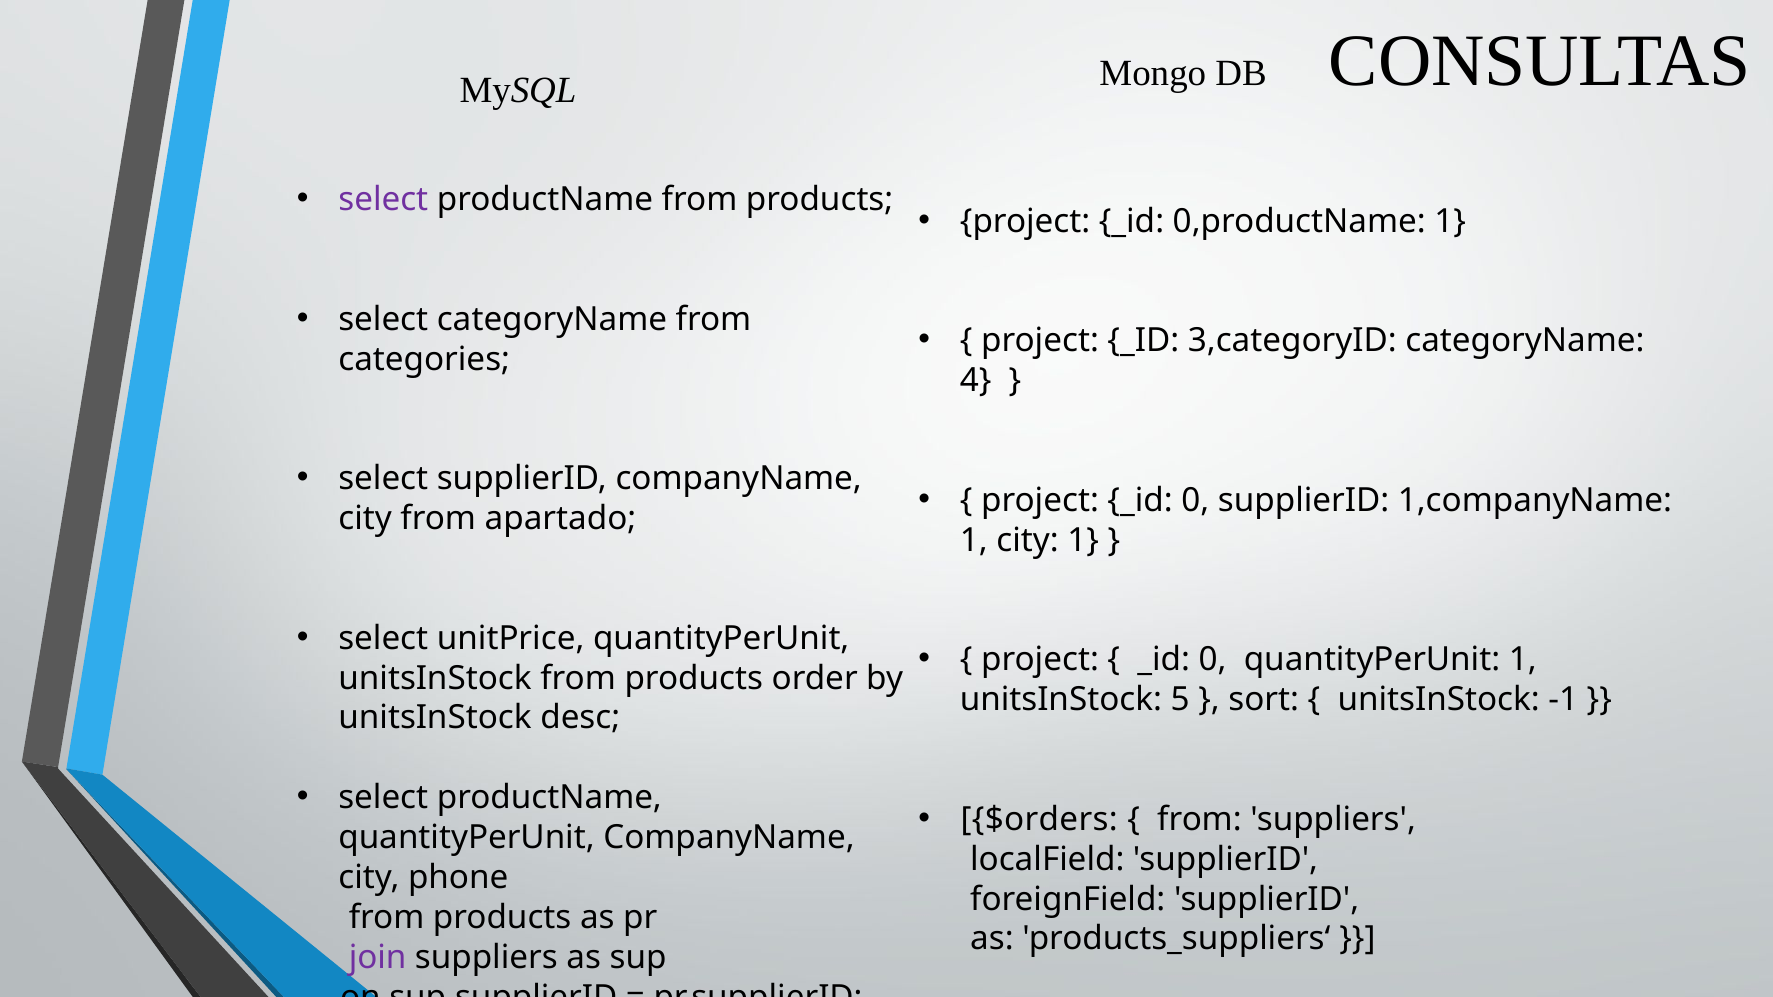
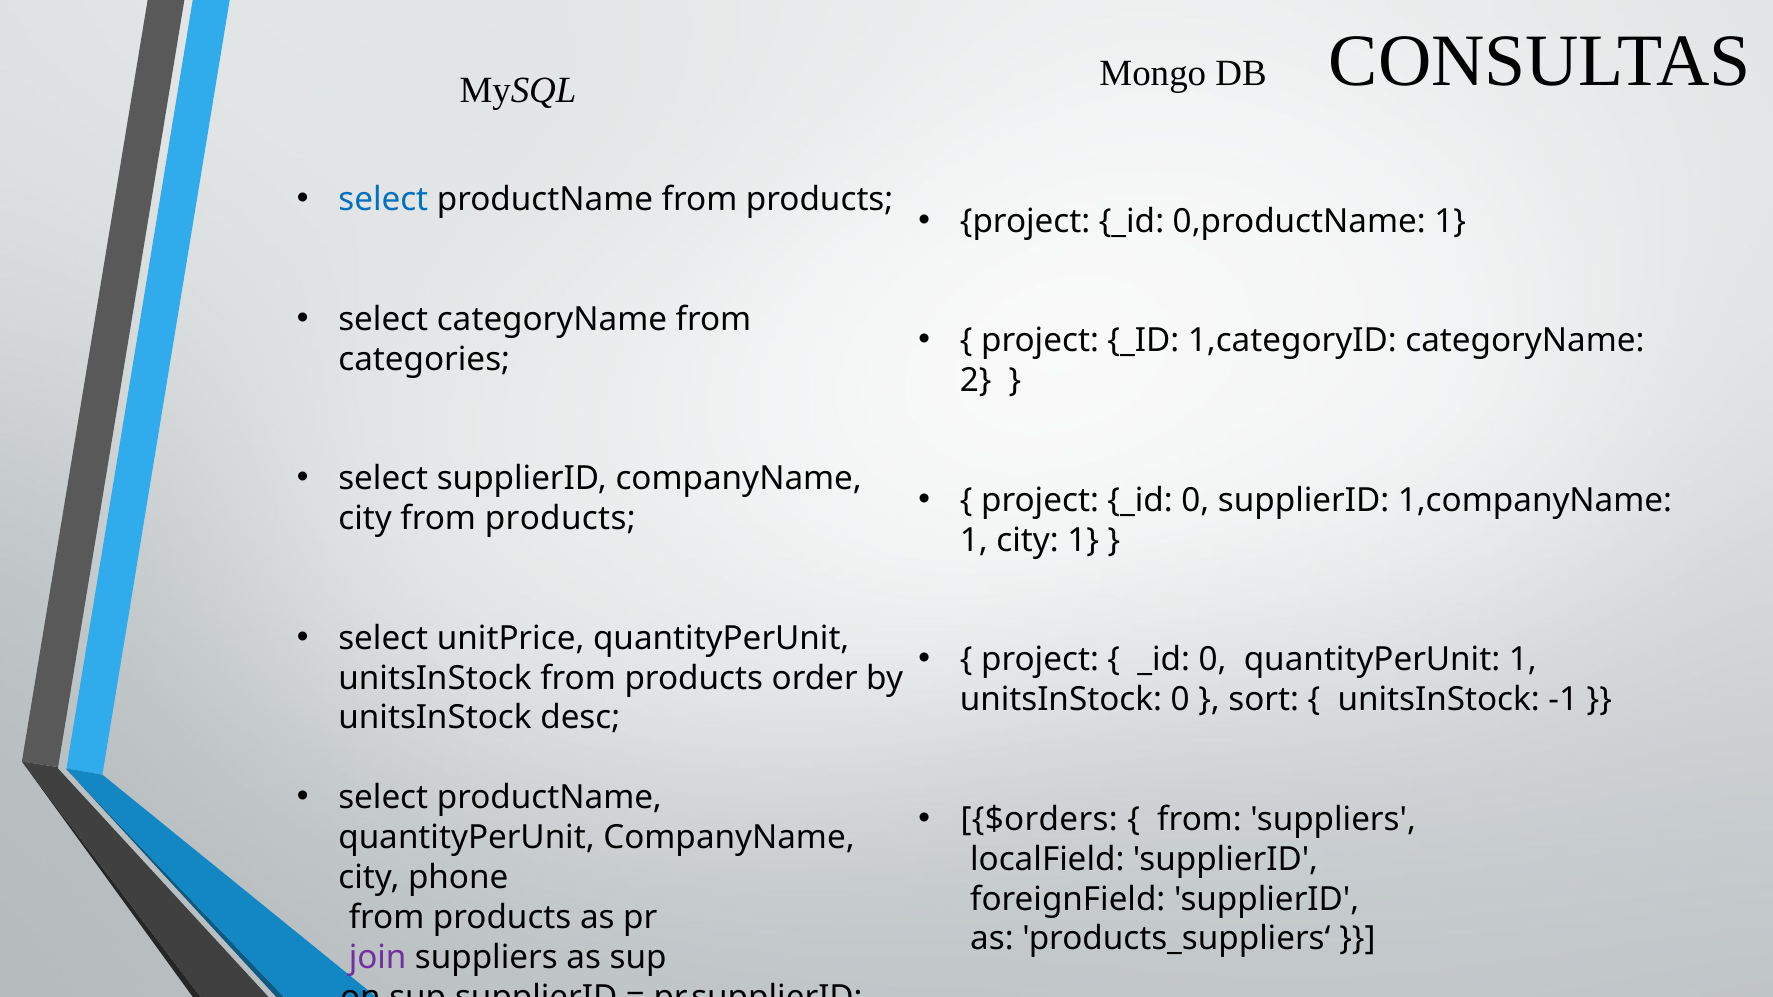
select colour: purple -> blue (383, 200)
3,categoryID: 3,categoryID -> 1,categoryID (1292, 341)
4: 4 -> 2 (976, 381)
city from apartado: apartado -> products (560, 519)
unitsInStock 5: 5 -> 0 (1180, 700)
